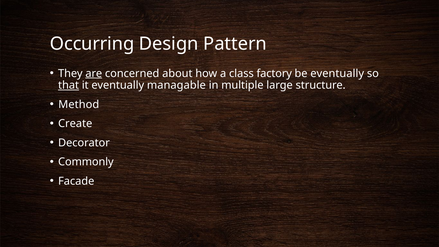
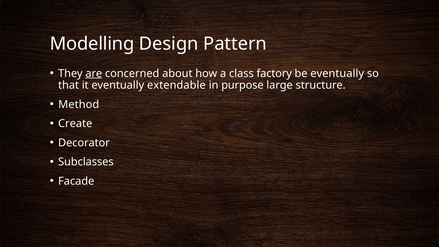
Occurring: Occurring -> Modelling (92, 44)
that underline: present -> none (69, 85)
managable: managable -> extendable (176, 85)
multiple: multiple -> purpose (242, 85)
Commonly: Commonly -> Subclasses (86, 162)
